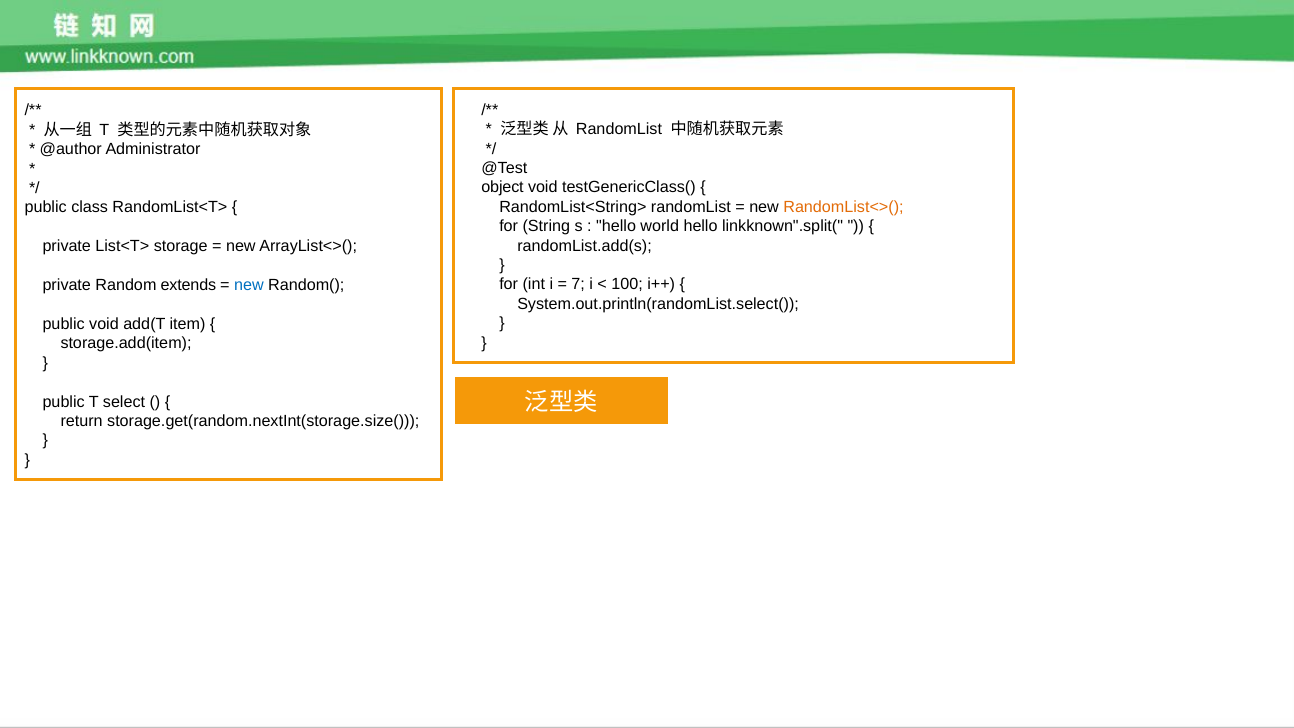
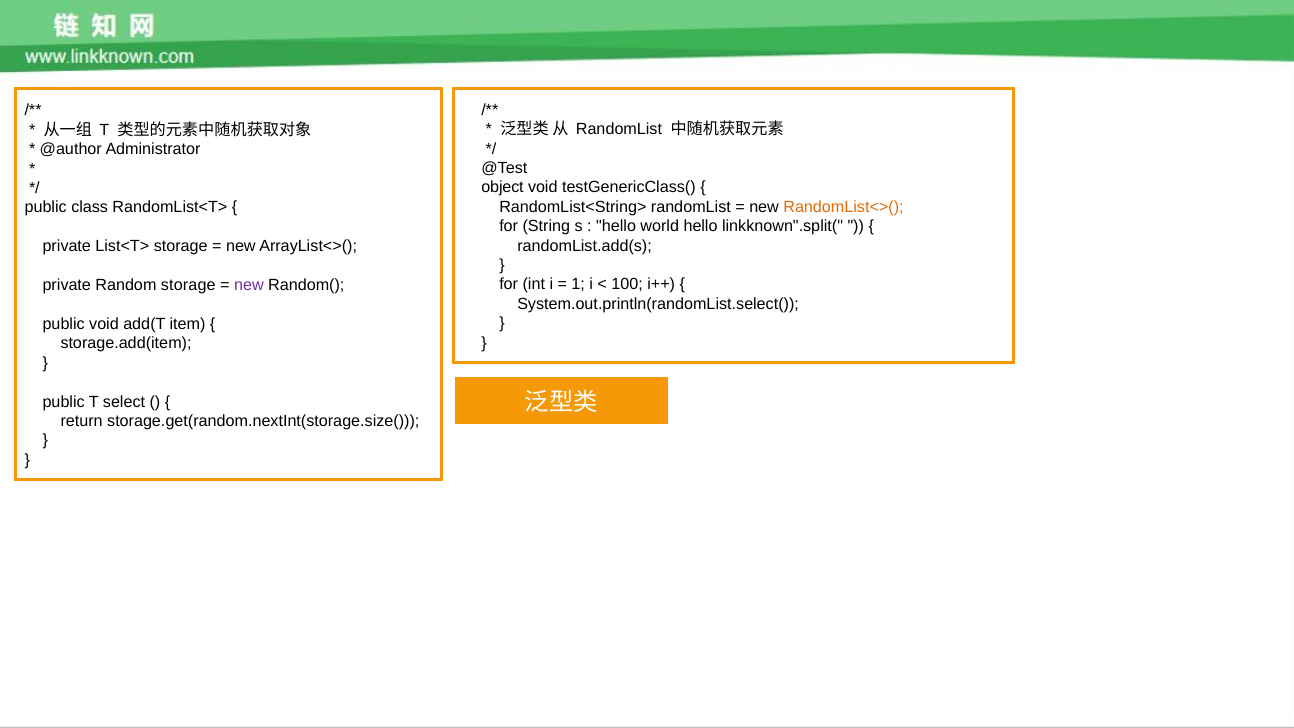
7: 7 -> 1 (578, 285)
Random extends: extends -> storage (188, 285)
new colour: blue -> purple (249, 285)
